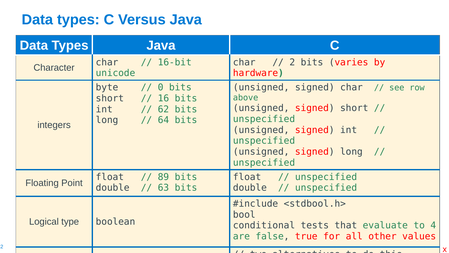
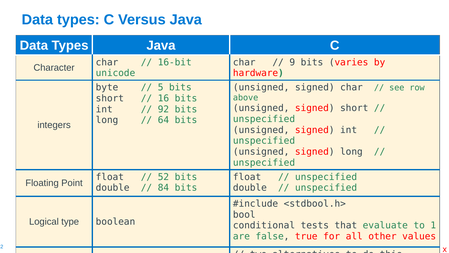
2: 2 -> 9 (292, 62)
0: 0 -> 5 (161, 87)
62: 62 -> 92 (163, 109)
89: 89 -> 52 (163, 177)
63: 63 -> 84 (163, 188)
4: 4 -> 1 (433, 225)
